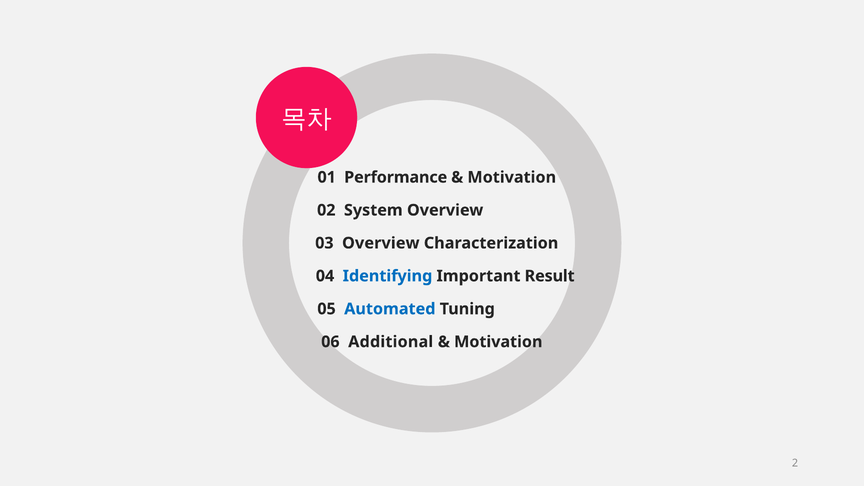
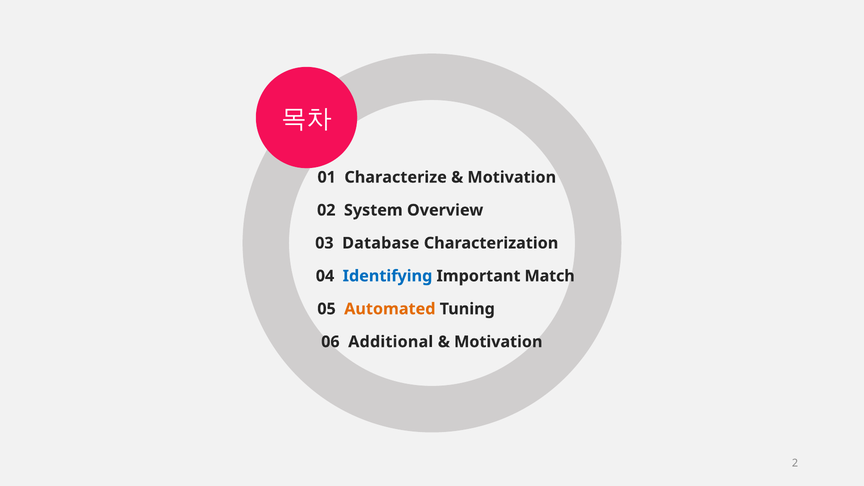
Performance: Performance -> Characterize (396, 177)
03 Overview: Overview -> Database (381, 243)
Result: Result -> Match (550, 276)
Automated colour: blue -> orange (390, 309)
